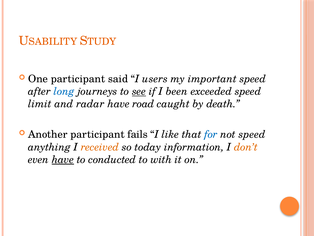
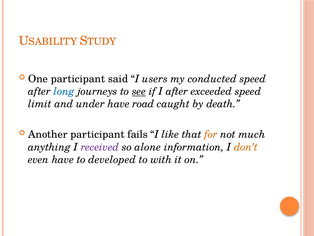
important: important -> conducted (212, 79)
I been: been -> after (177, 91)
radar: radar -> under (90, 104)
for colour: blue -> orange (211, 134)
not speed: speed -> much (252, 134)
received colour: orange -> purple (100, 147)
today: today -> alone (148, 147)
have underline: present -> none (63, 159)
conducted: conducted -> developed (112, 159)
